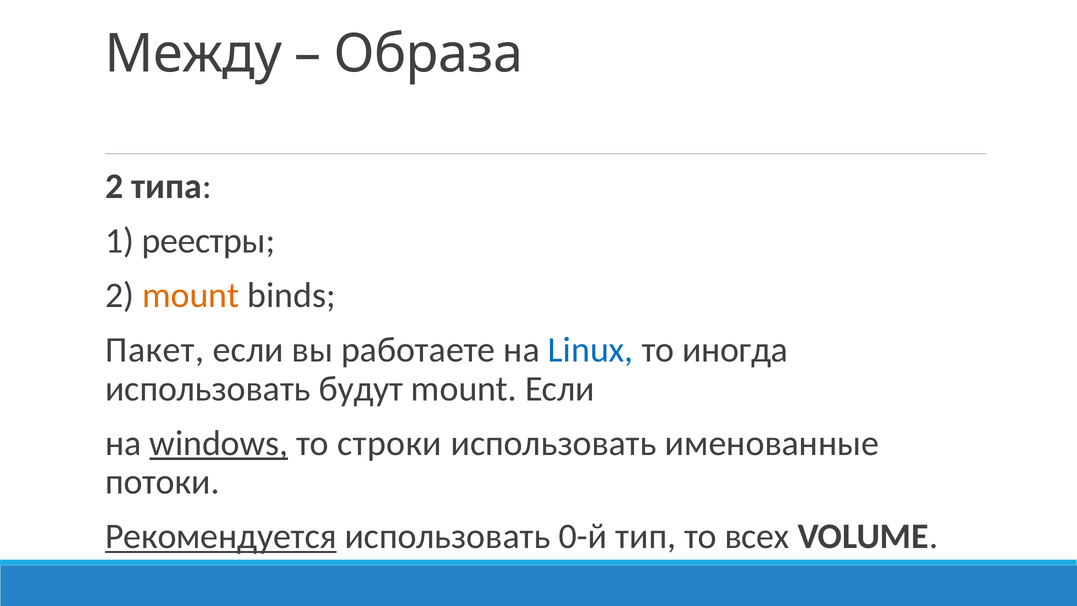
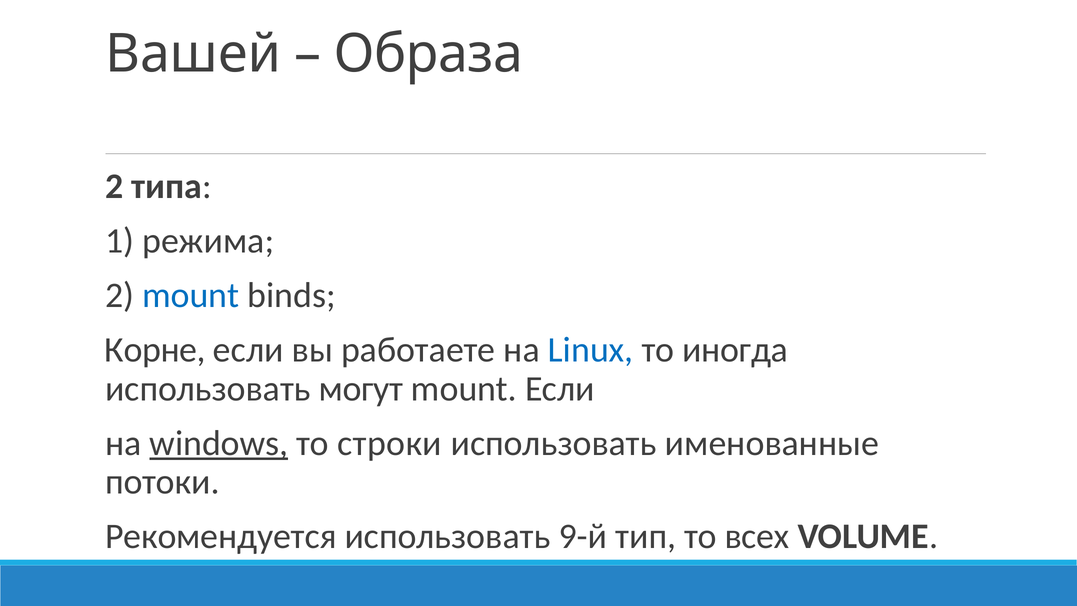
Между: Между -> Вашей (193, 54)
реестры: реестры -> режима (208, 241)
mount colour: orange -> blue (191, 295)
Пакет: Пакет -> Корне (155, 350)
будут: будут -> могут (361, 389)
Рекомендуется underline: present -> none (221, 536)
0-й: 0-й -> 9-й (583, 536)
